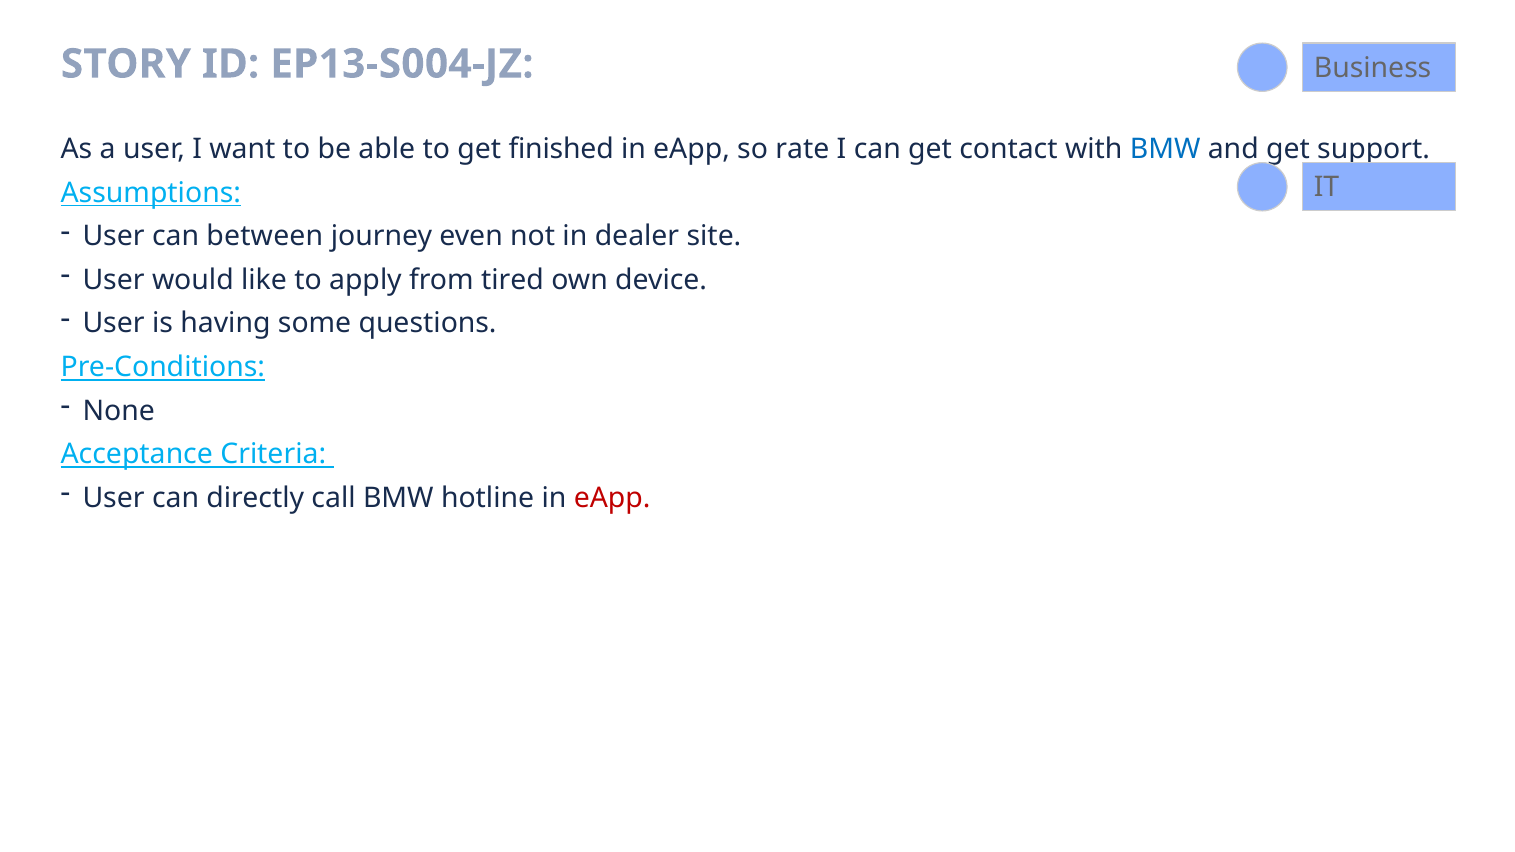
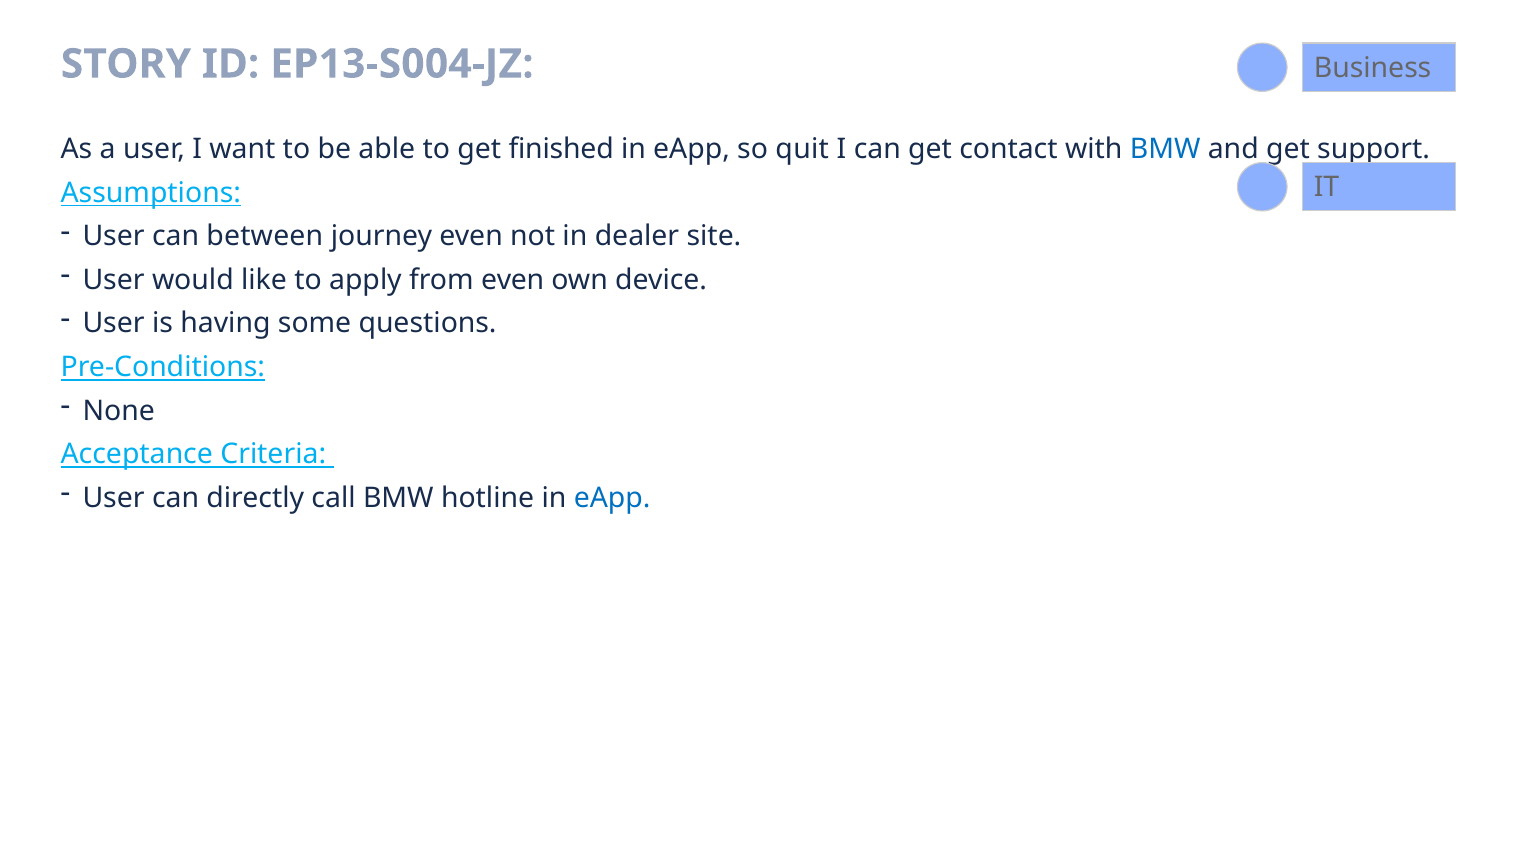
rate: rate -> quit (802, 149)
from tired: tired -> even (513, 280)
eApp colour: red -> blue (612, 498)
